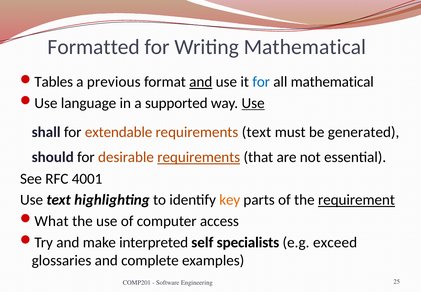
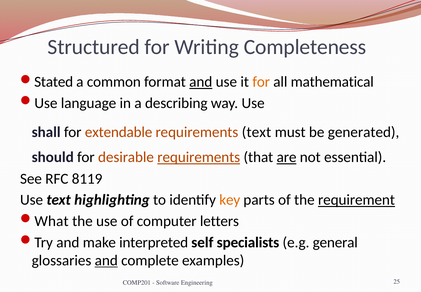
Formatted: Formatted -> Structured (94, 47)
Writing Mathematical: Mathematical -> Completeness (305, 47)
Tables: Tables -> Stated (54, 82)
previous: previous -> common (114, 82)
for colour: blue -> orange (261, 82)
supported: supported -> describing (176, 103)
Use underline: present -> none (253, 103)
are underline: none -> present (287, 157)
4001: 4001 -> 8119 (87, 179)
access: access -> letters (219, 221)
exceed: exceed -> general (335, 242)
and underline: none -> present (106, 260)
